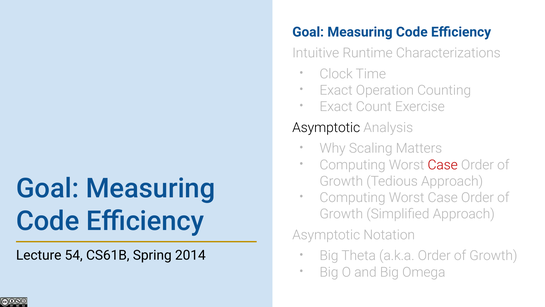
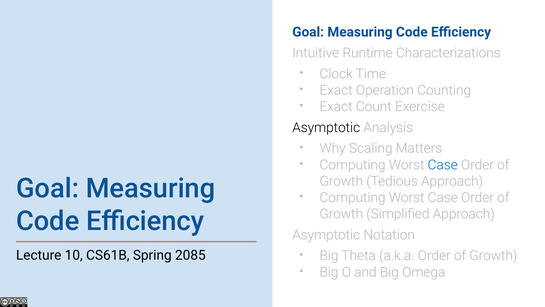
Case colour: red -> blue (443, 165)
54: 54 -> 10 (74, 255)
2014: 2014 -> 2085 (190, 255)
